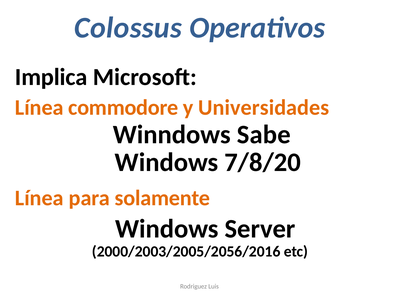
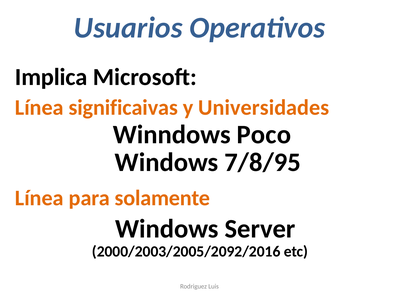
Colossus: Colossus -> Usuarios (128, 28)
commodore: commodore -> significaivas (123, 107)
Sabe: Sabe -> Poco (264, 134)
7/8/20: 7/8/20 -> 7/8/95 (263, 162)
2000/2003/2005/2056/2016: 2000/2003/2005/2056/2016 -> 2000/2003/2005/2092/2016 (186, 251)
